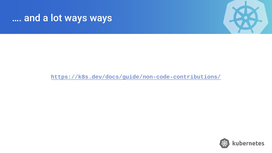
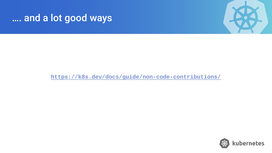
lot ways: ways -> good (76, 18)
